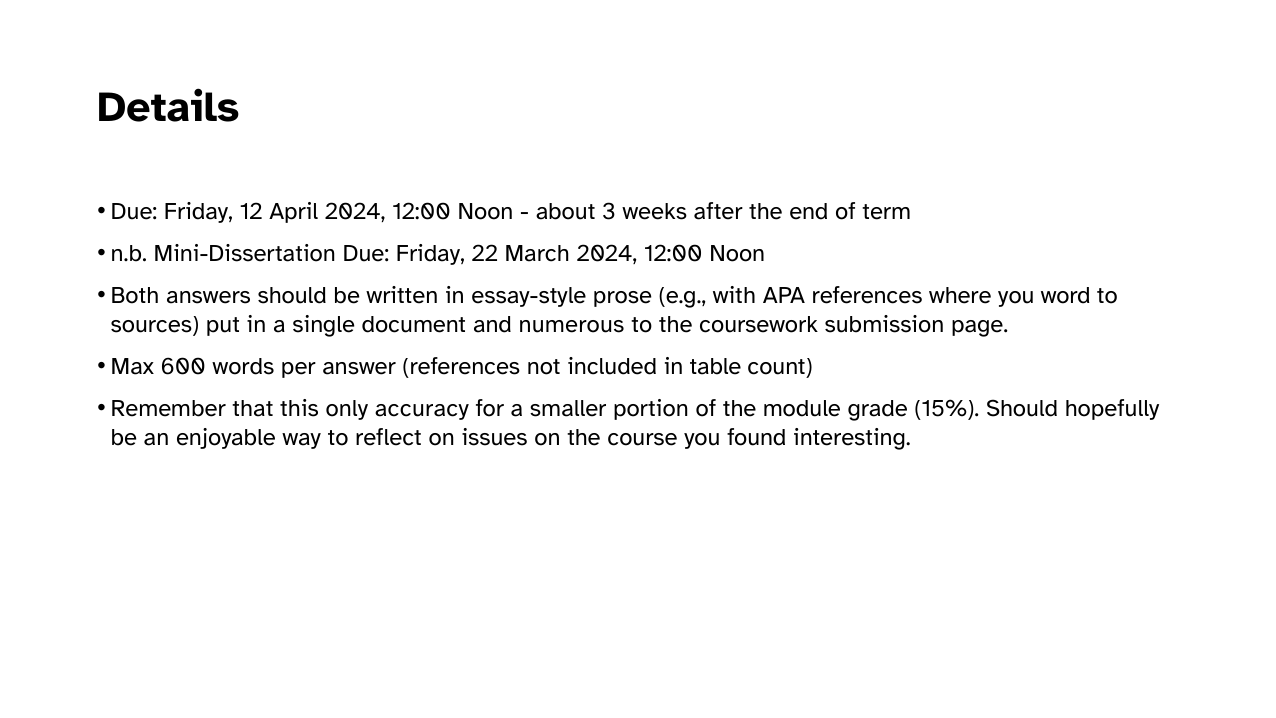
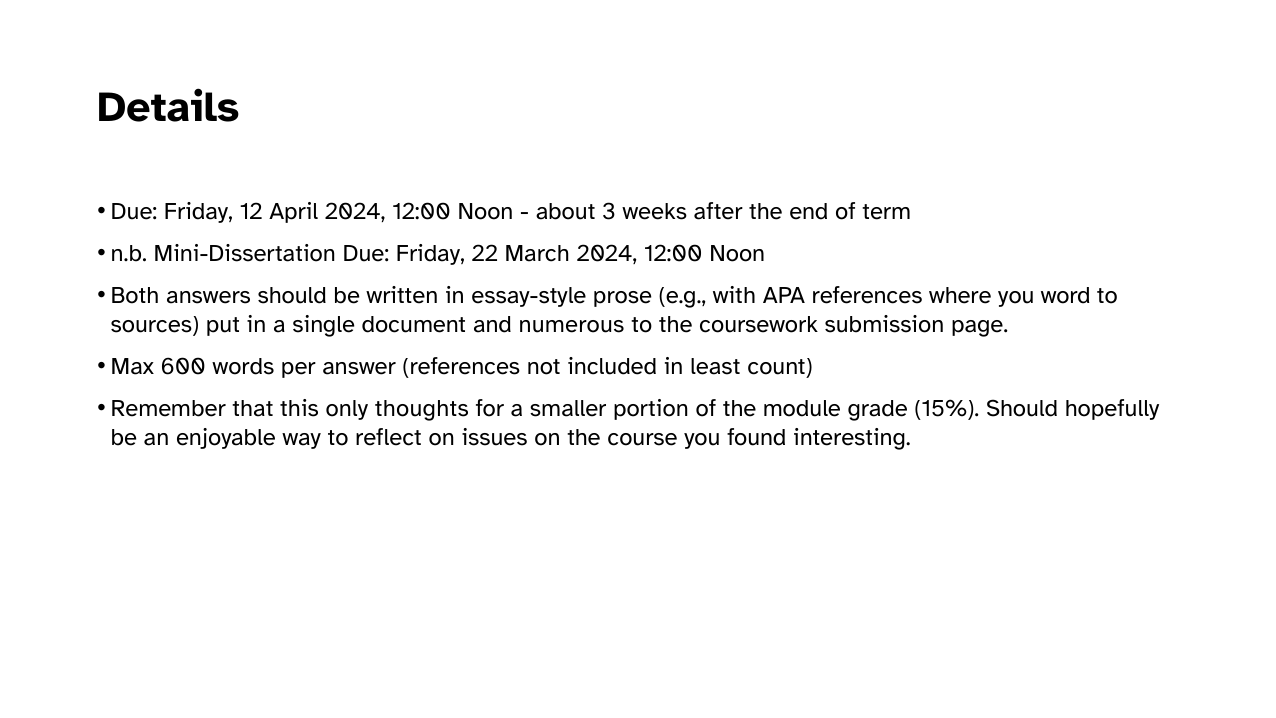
table: table -> least (715, 367)
accuracy: accuracy -> thoughts (422, 409)
